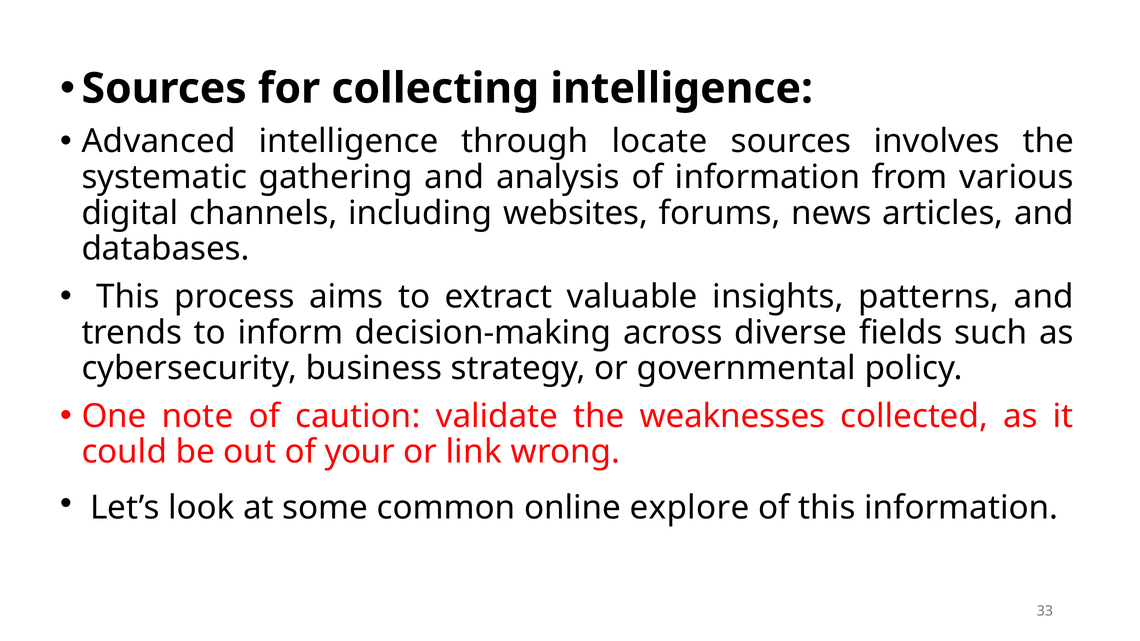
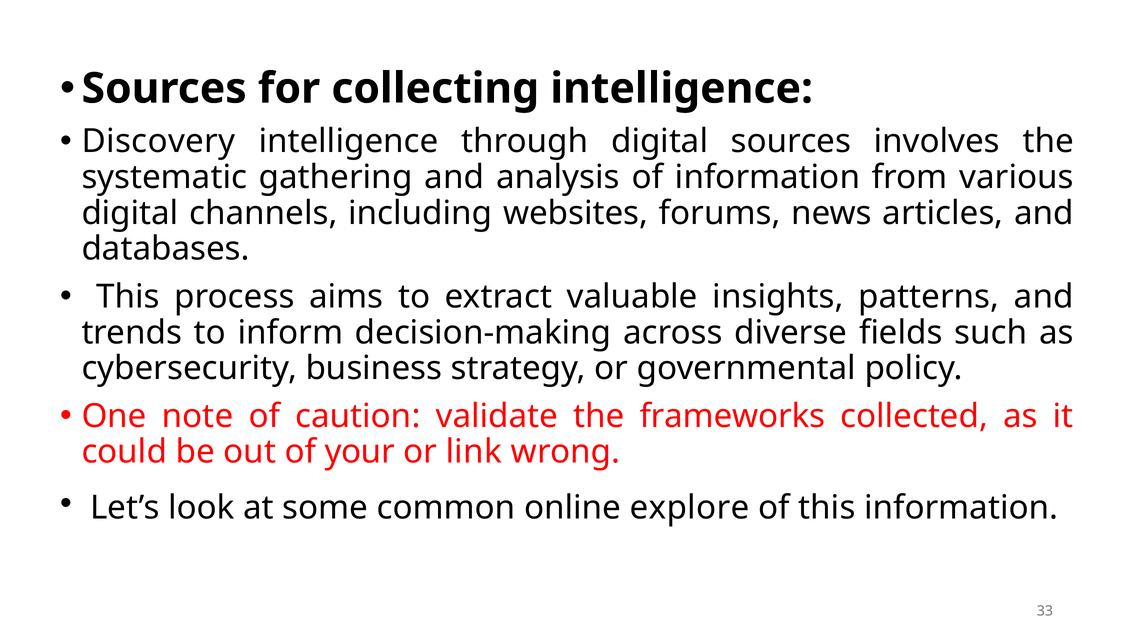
Advanced: Advanced -> Discovery (158, 142)
through locate: locate -> digital (660, 142)
weaknesses: weaknesses -> frameworks (732, 416)
